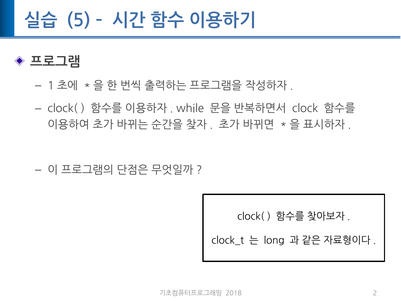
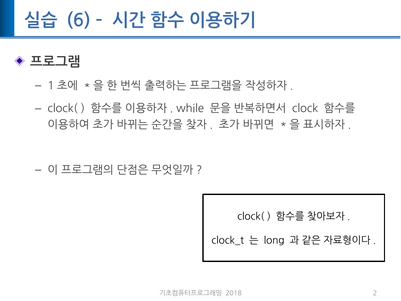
5: 5 -> 6 (79, 21)
